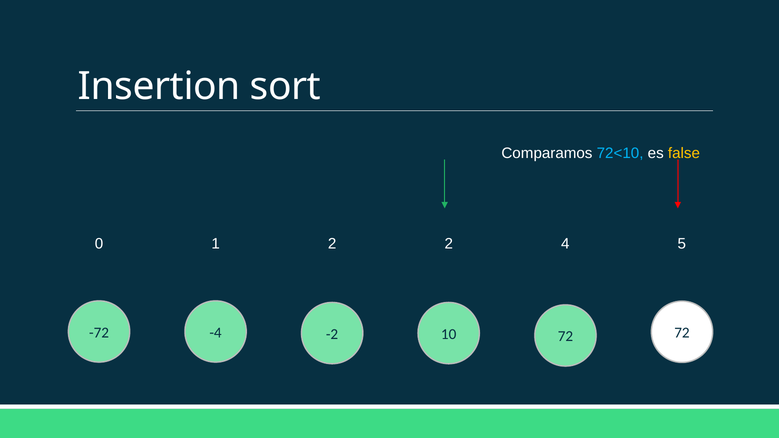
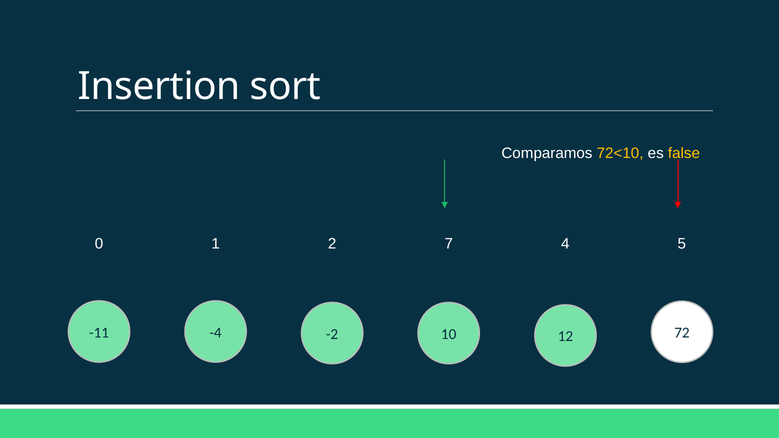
72<10 colour: light blue -> yellow (620, 153)
2 2: 2 -> 7 (449, 244)
-72: -72 -> -11 (99, 333)
10 72: 72 -> 12 (565, 337)
